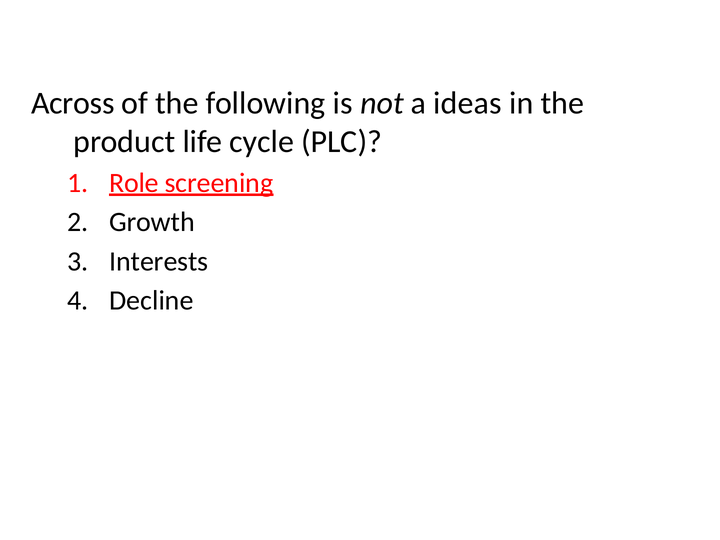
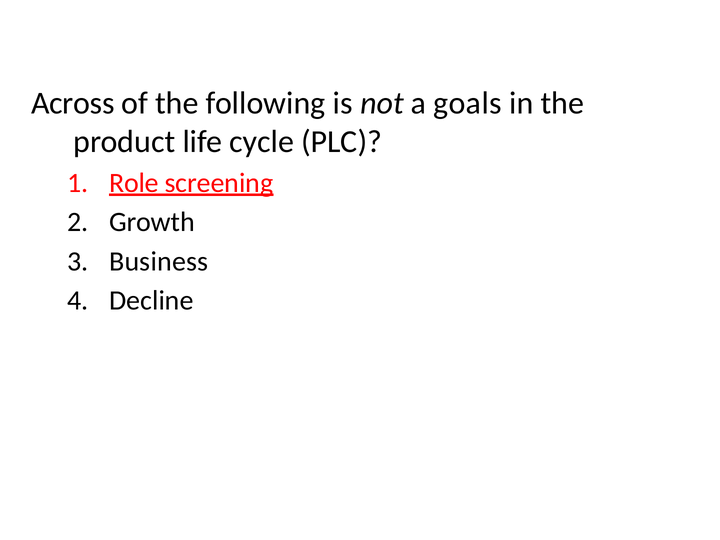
ideas: ideas -> goals (468, 103)
Interests: Interests -> Business (159, 261)
